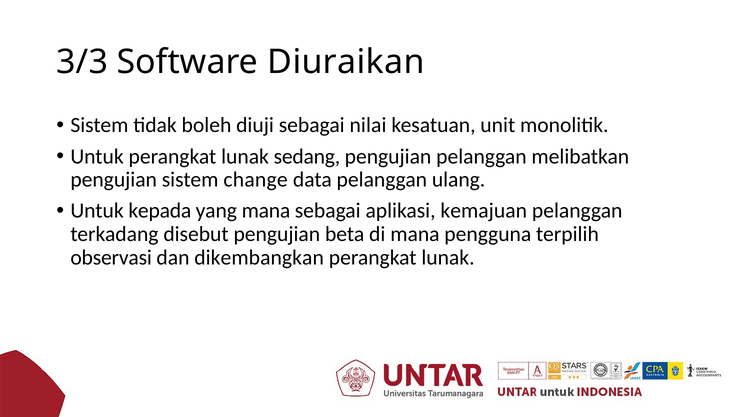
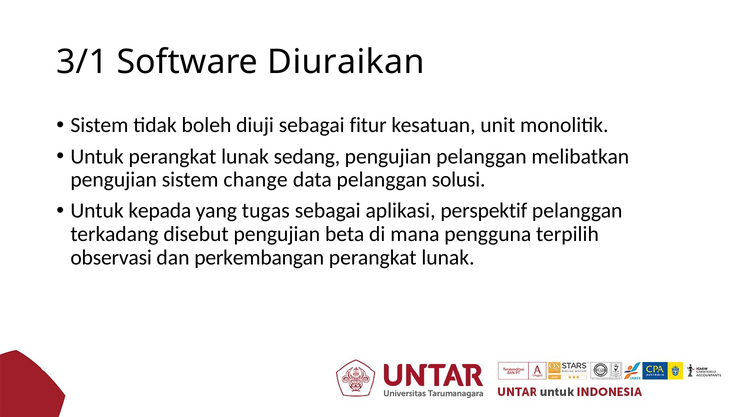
3/3: 3/3 -> 3/1 (82, 62)
nilai: nilai -> fitur (368, 125)
ulang: ulang -> solusi (459, 180)
yang mana: mana -> tugas (266, 211)
kemajuan: kemajuan -> perspektif (484, 211)
dikembangkan: dikembangkan -> perkembangan (259, 257)
